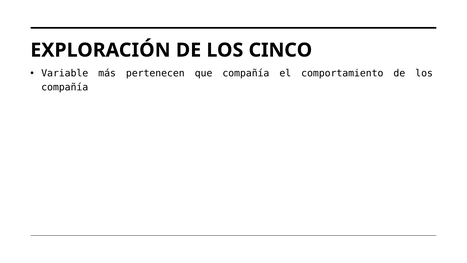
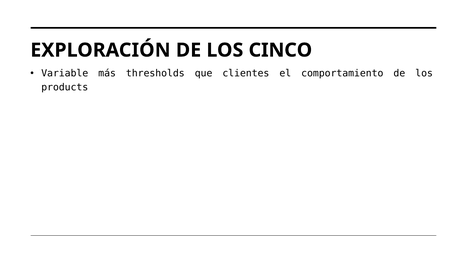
pertenecen: pertenecen -> thresholds (155, 73)
que compañía: compañía -> clientes (246, 73)
compañía: compañía -> products (65, 87)
